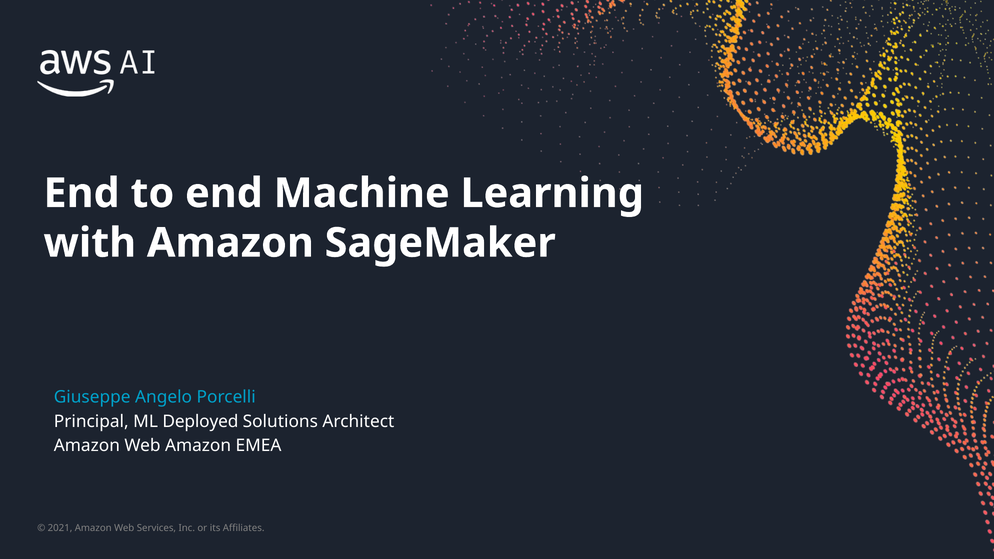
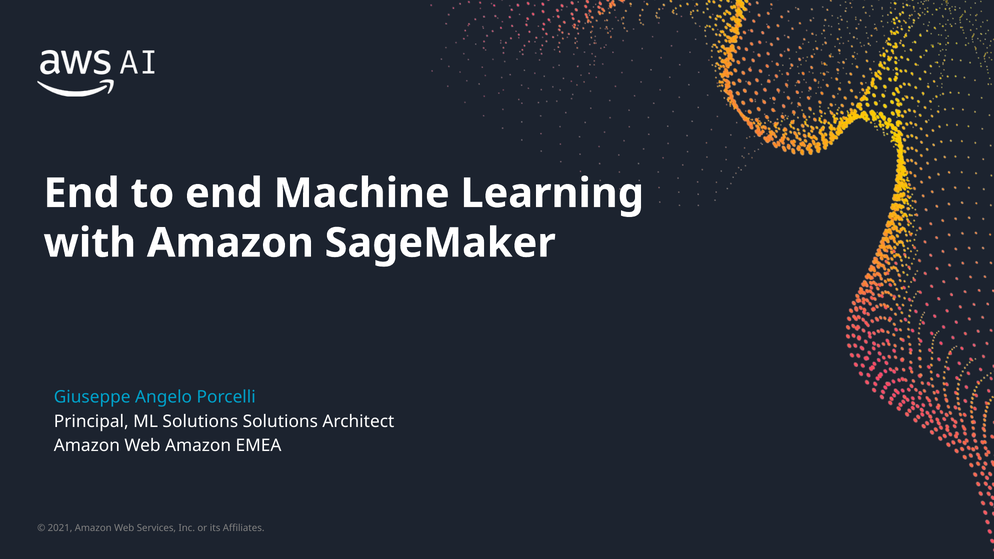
ML Deployed: Deployed -> Solutions (200, 422)
